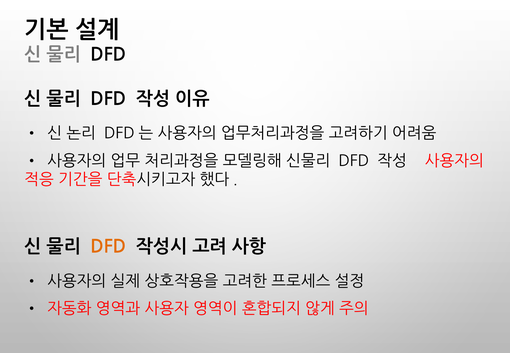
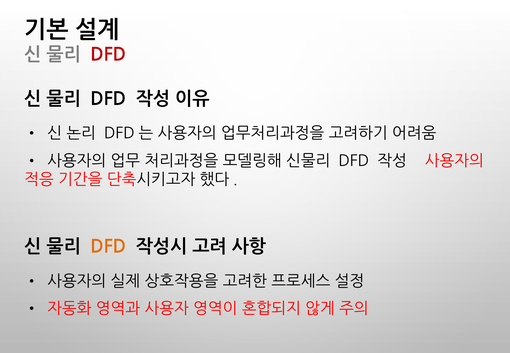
DFD colour: black -> red (108, 55)
